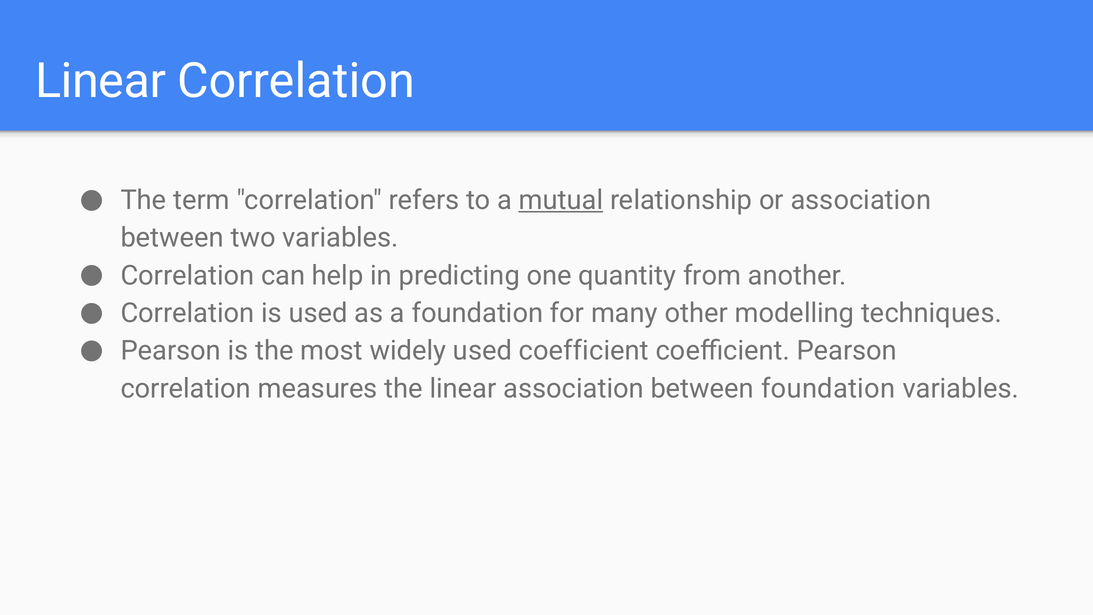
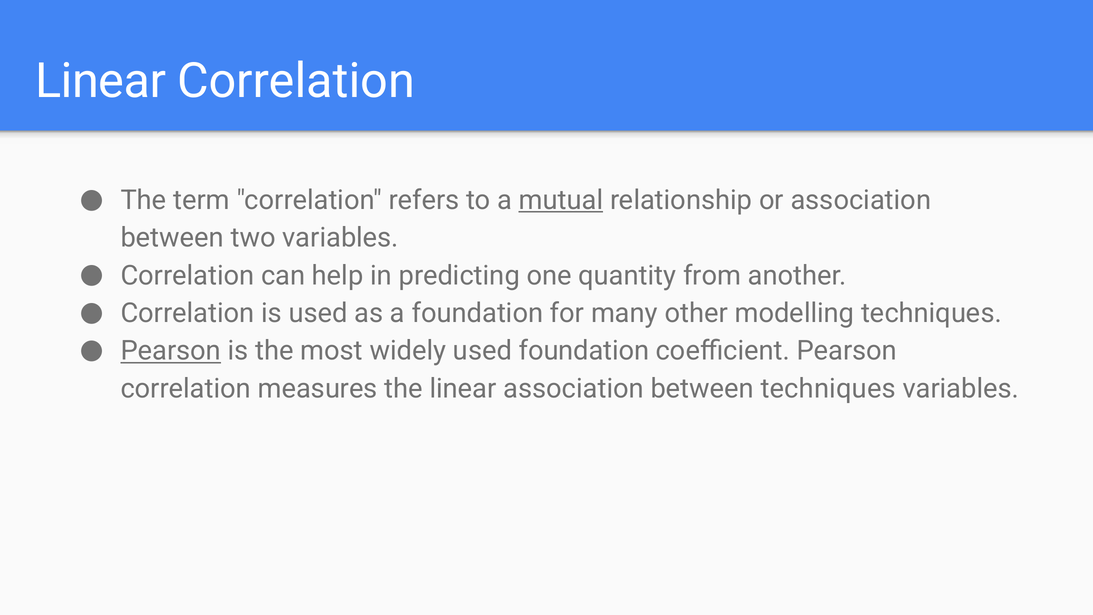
Pearson underline: none -> present (171, 351)
used coefficient: coefficient -> foundation (584, 351)
between foundation: foundation -> techniques (828, 389)
